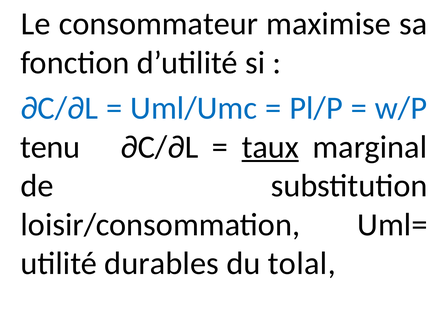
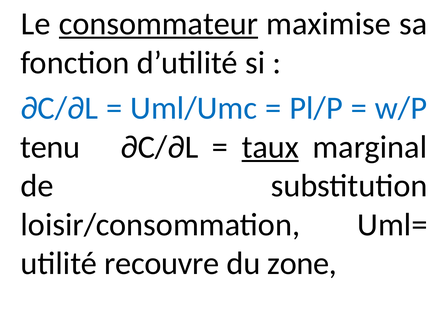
consommateur underline: none -> present (158, 24)
durables: durables -> recouvre (162, 264)
tolal: tolal -> zone (302, 264)
